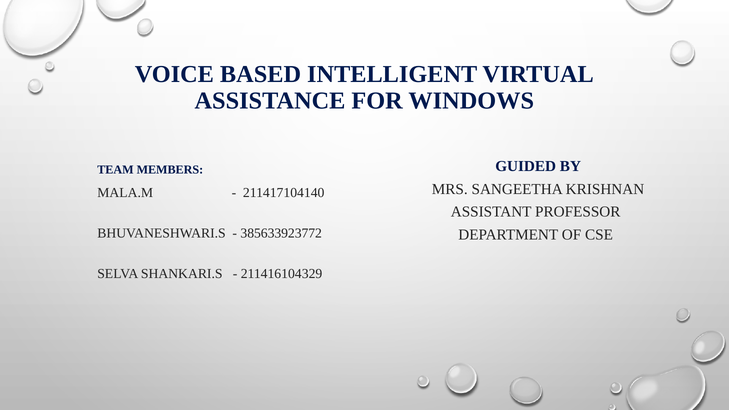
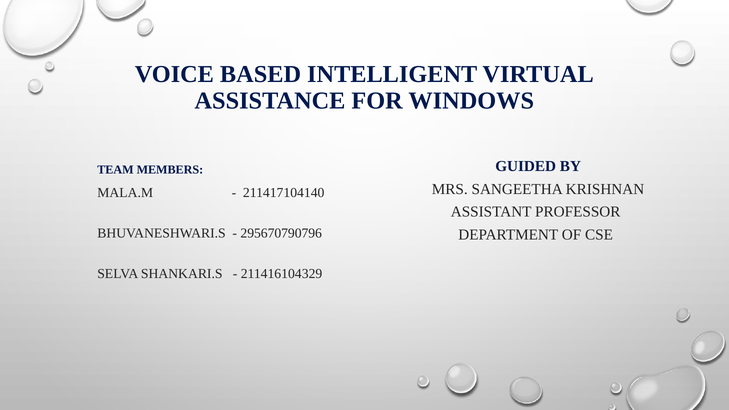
385633923772: 385633923772 -> 295670790796 (281, 233)
